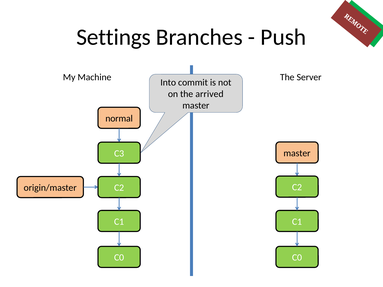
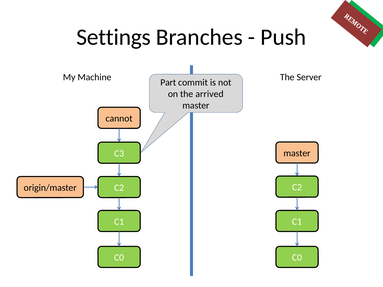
Into: Into -> Part (168, 83)
normal: normal -> cannot (119, 119)
